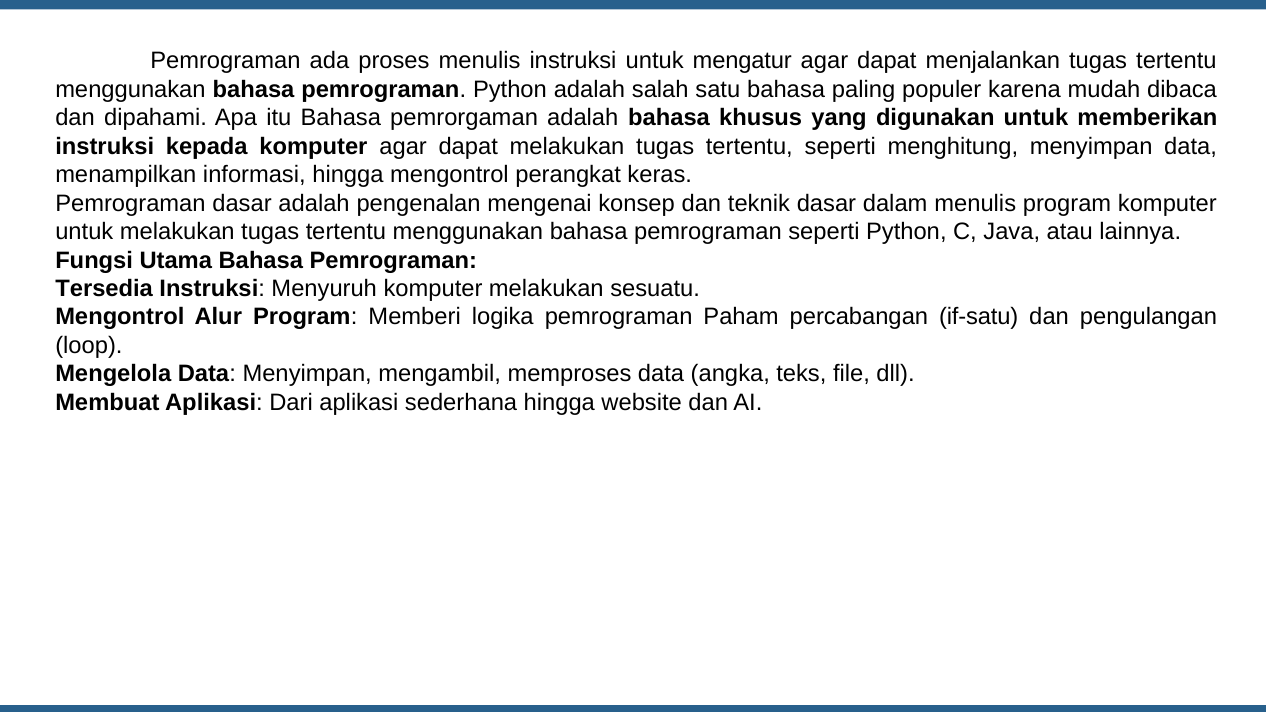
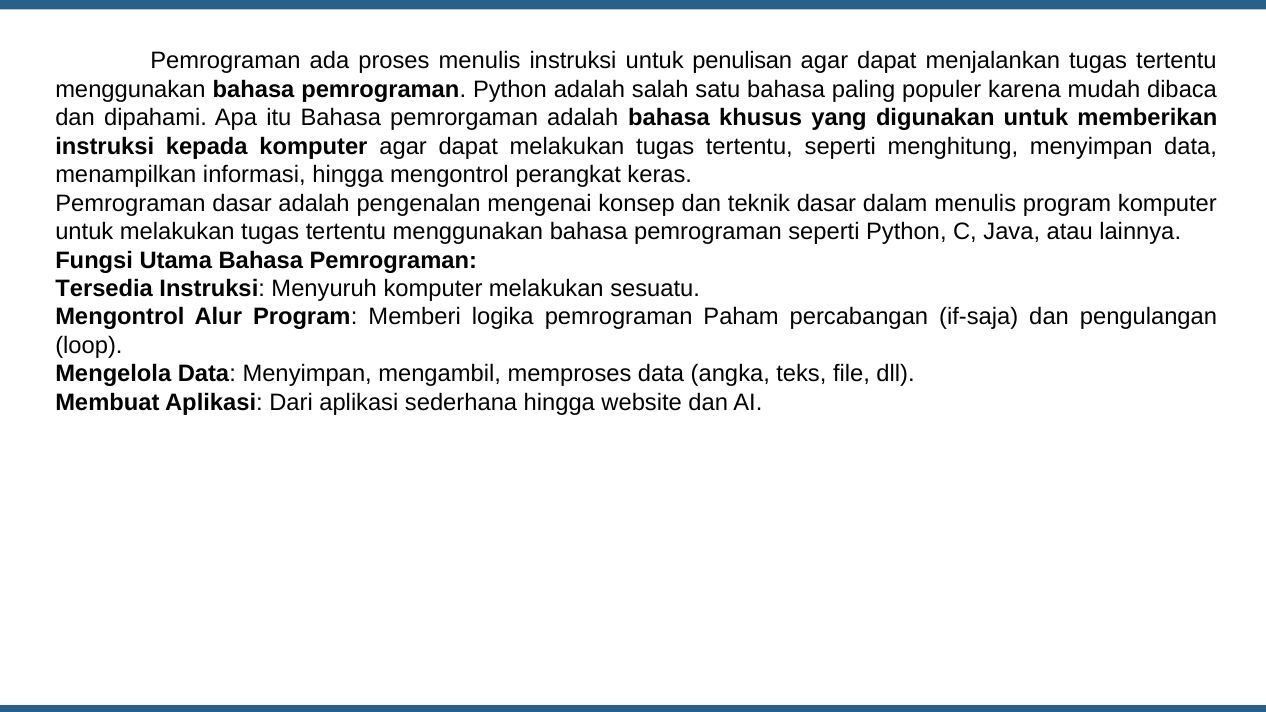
mengatur: mengatur -> penulisan (742, 61)
if-satu: if-satu -> if-saja (979, 317)
